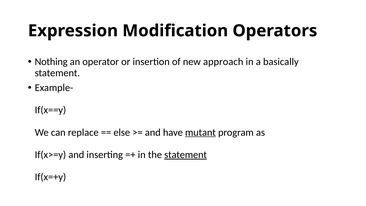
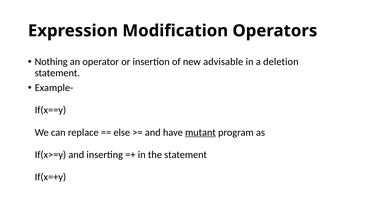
approach: approach -> advisable (223, 62)
basically: basically -> deletion (281, 62)
statement underline: present -> none (186, 155)
